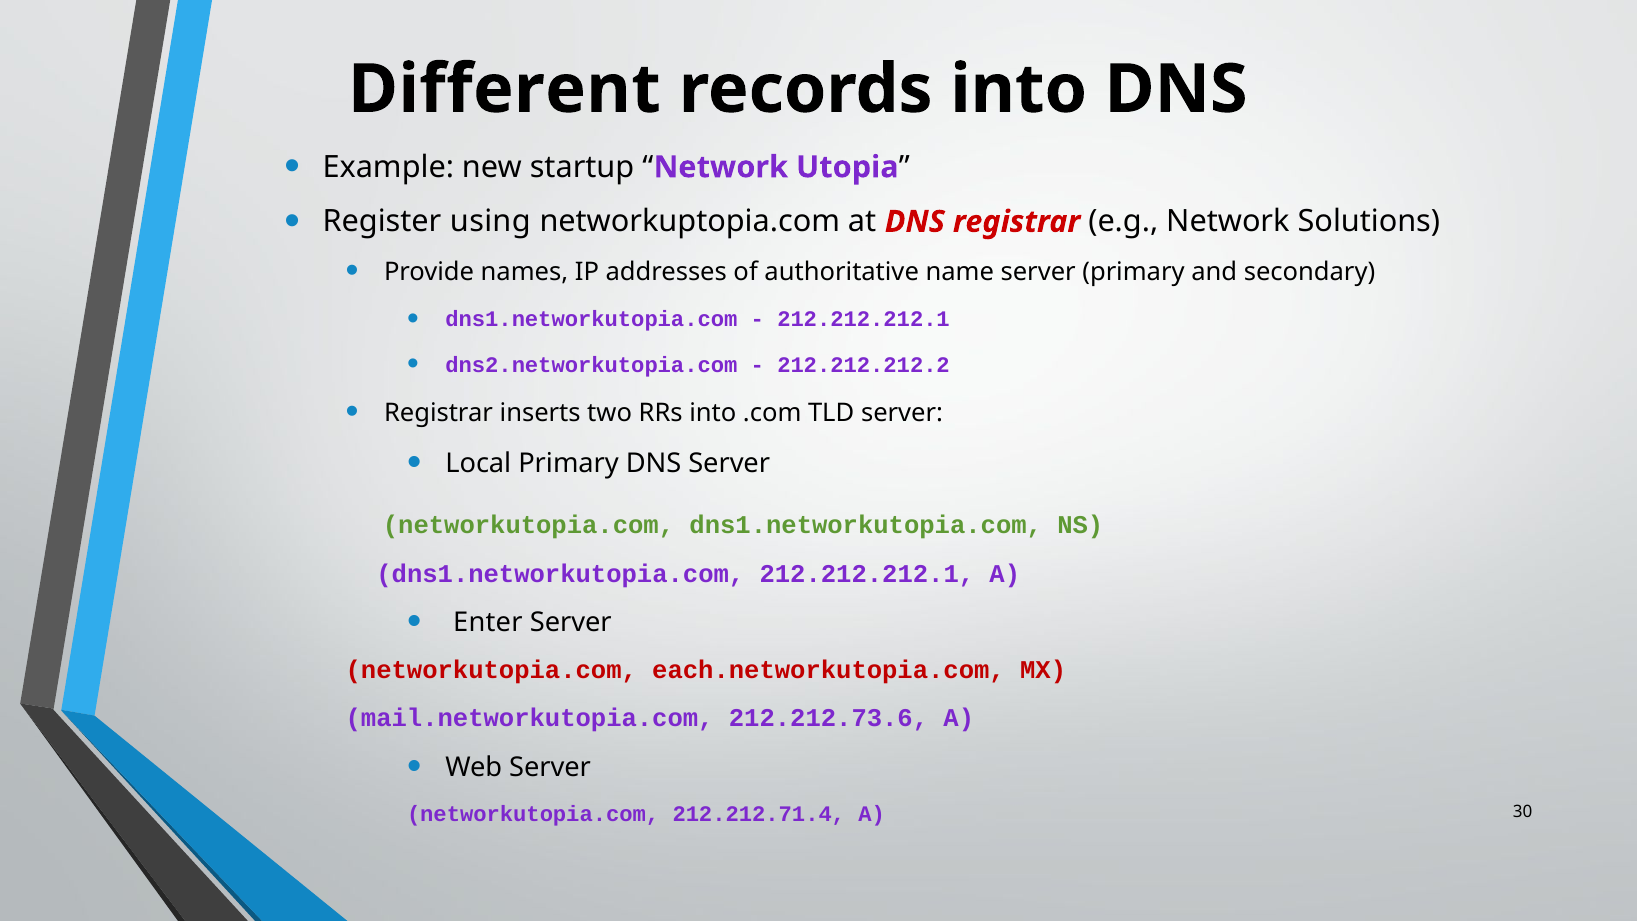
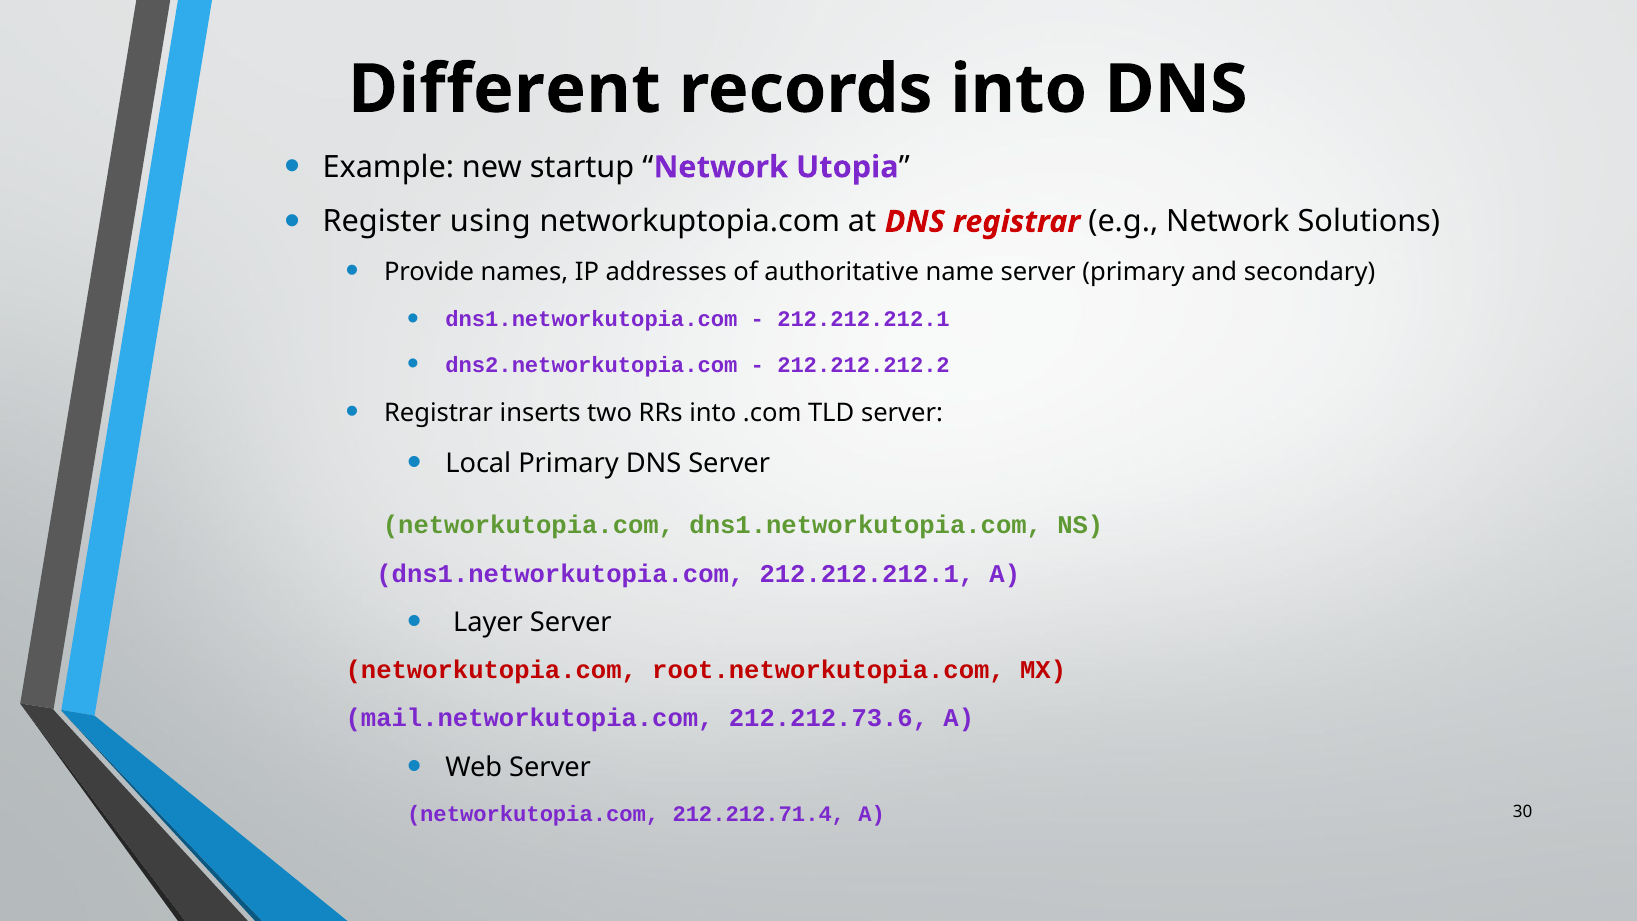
Enter: Enter -> Layer (488, 622)
each.networkutopia.com: each.networkutopia.com -> root.networkutopia.com (829, 670)
